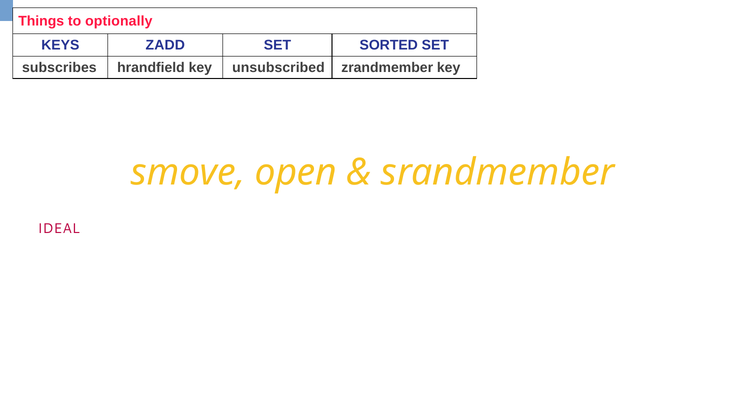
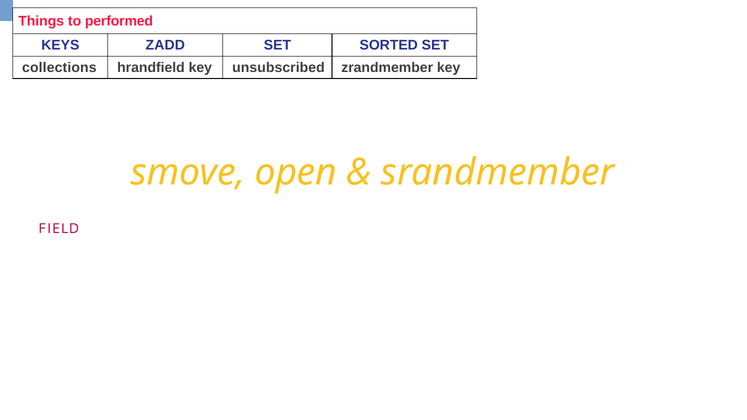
optionally: optionally -> performed (119, 21)
subscribes: subscribes -> collections (59, 68)
IDEAL: IDEAL -> FIELD (59, 228)
